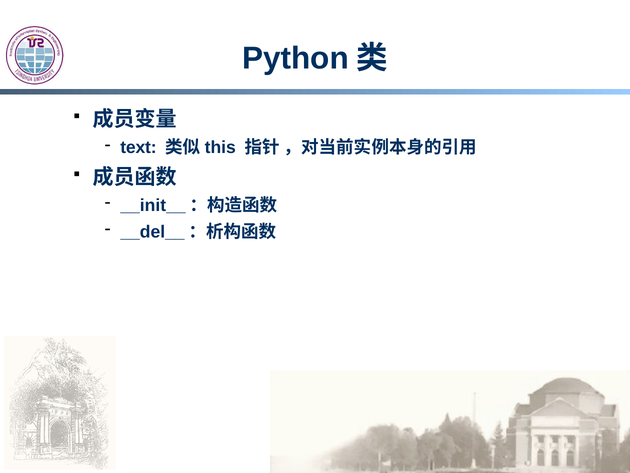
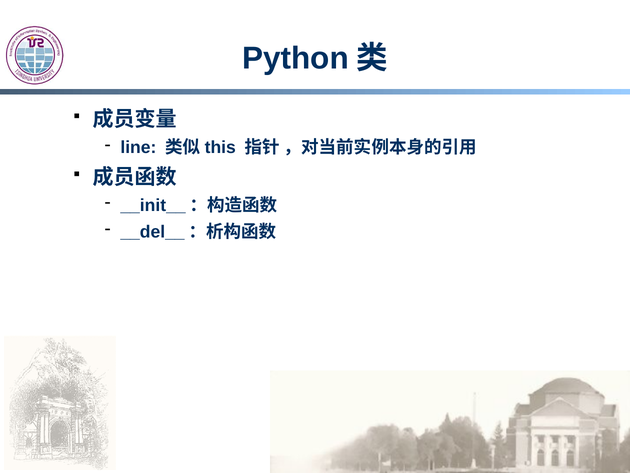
text: text -> line (138, 148)
